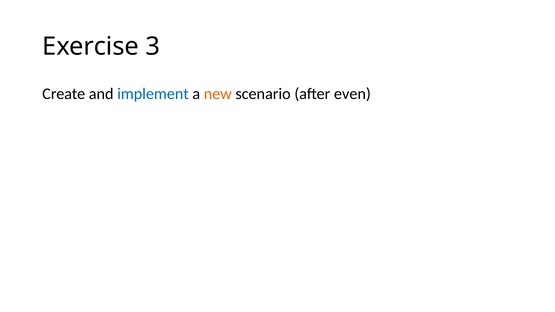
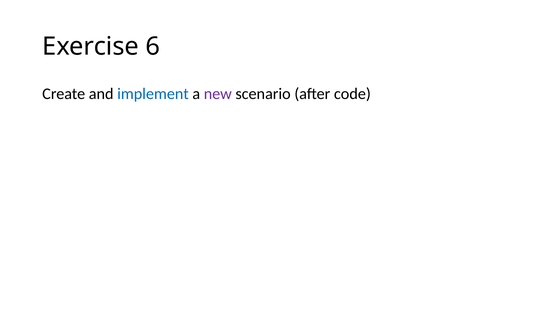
3: 3 -> 6 (153, 47)
new colour: orange -> purple (218, 94)
even: even -> code (352, 94)
